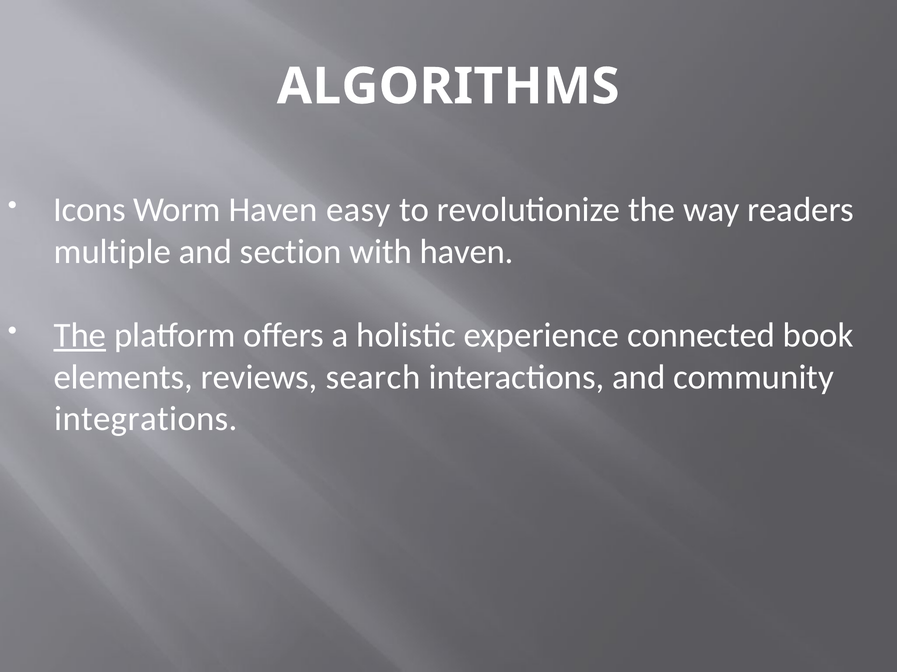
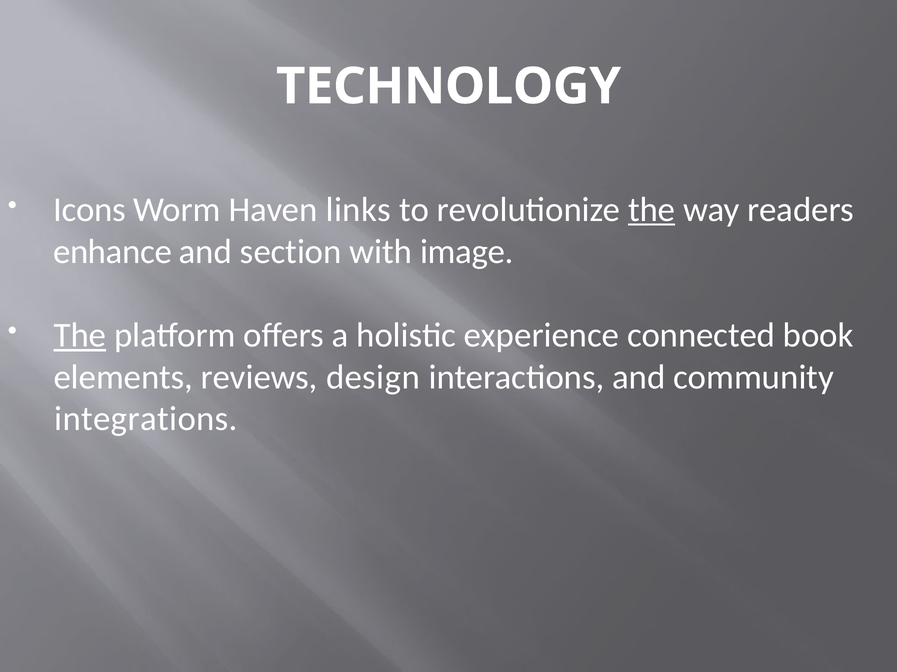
ALGORITHMS: ALGORITHMS -> TECHNOLOGY (449, 87)
easy: easy -> links (358, 210)
the underline: none -> present (652, 210)
multiple: multiple -> enhance (113, 252)
with haven: haven -> image (467, 252)
search: search -> design (373, 377)
